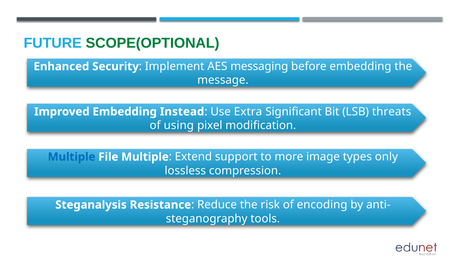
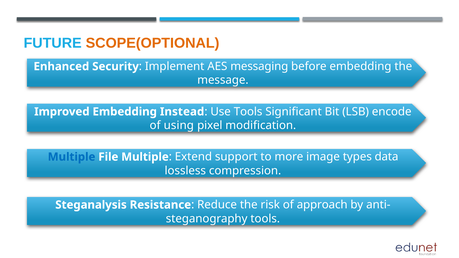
SCOPE(OPTIONAL colour: green -> orange (153, 43)
Use Extra: Extra -> Tools (248, 112)
threats: threats -> encode (392, 112)
only: only -> data (387, 157)
encoding: encoding -> approach (322, 205)
